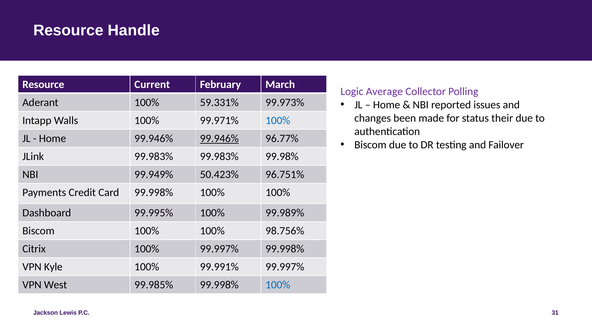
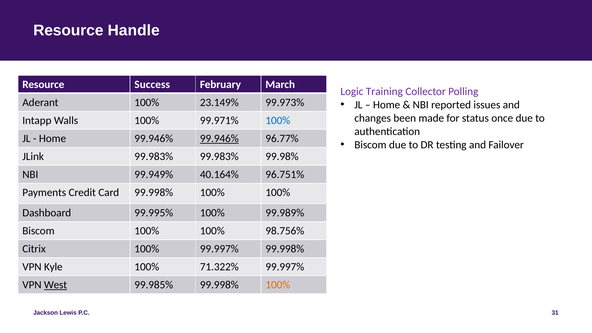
Current: Current -> Success (152, 84)
Average: Average -> Training (384, 91)
59.331%: 59.331% -> 23.149% (219, 102)
their: their -> once (502, 118)
50.423%: 50.423% -> 40.164% (219, 174)
99.991%: 99.991% -> 71.322% (219, 267)
West underline: none -> present (56, 285)
100% colour: blue -> orange (278, 285)
